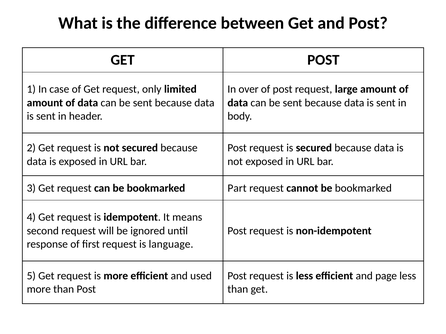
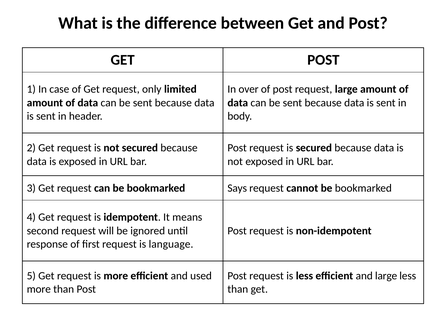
Part: Part -> Says (237, 188)
and page: page -> large (386, 276)
